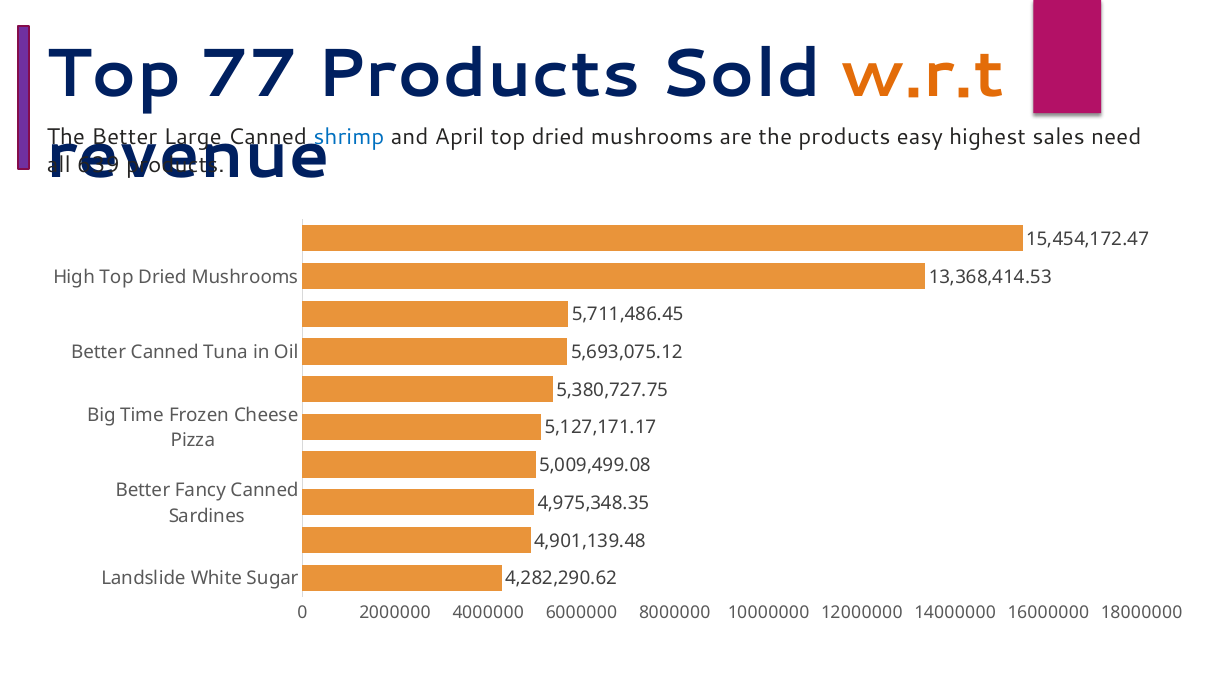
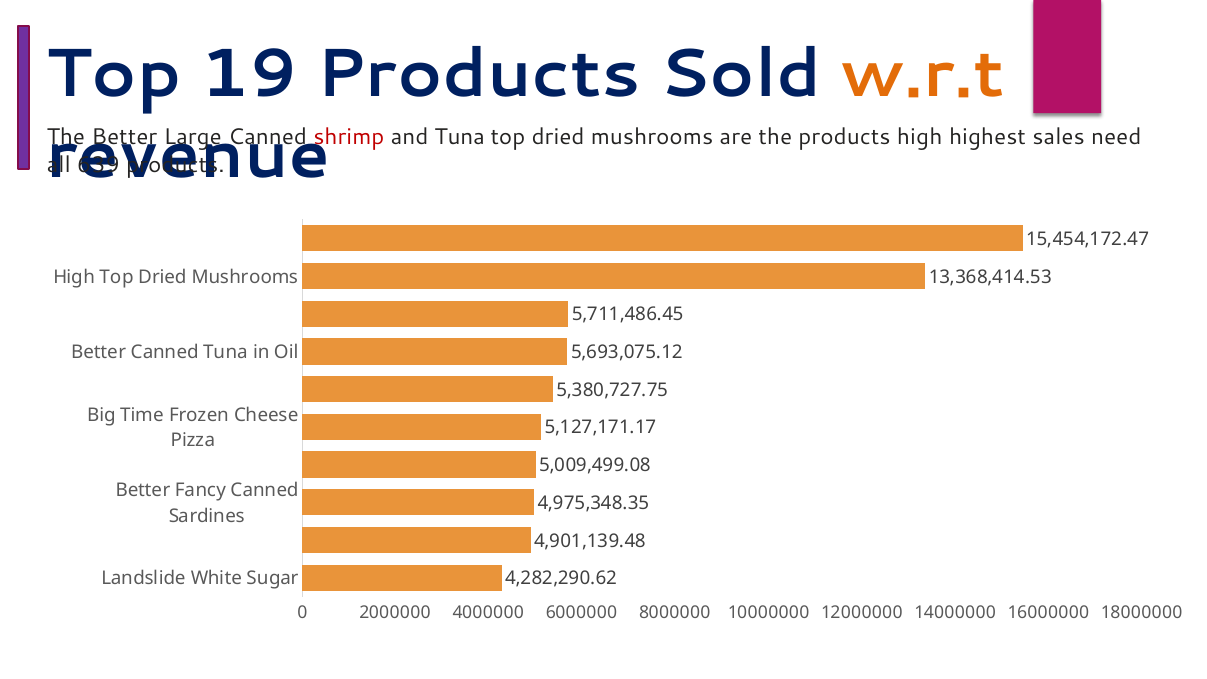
77: 77 -> 19 (249, 74)
shrimp colour: blue -> red (349, 137)
and April: April -> Tuna (460, 137)
products easy: easy -> high (920, 137)
